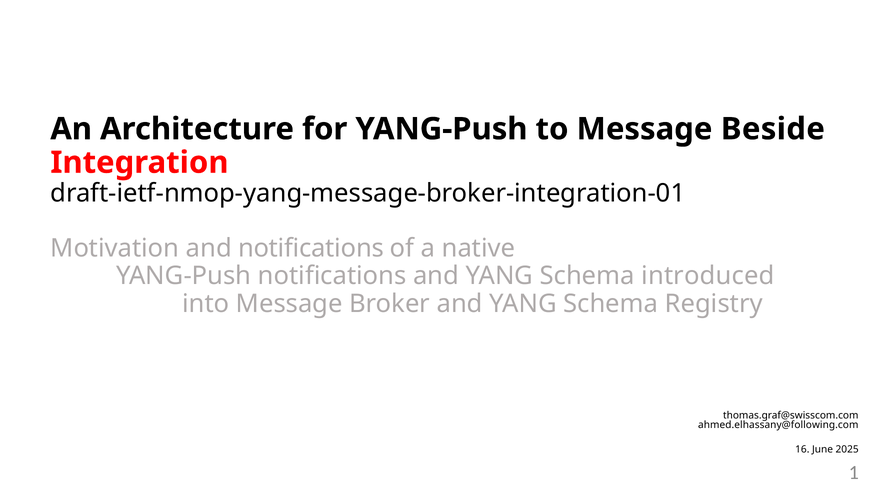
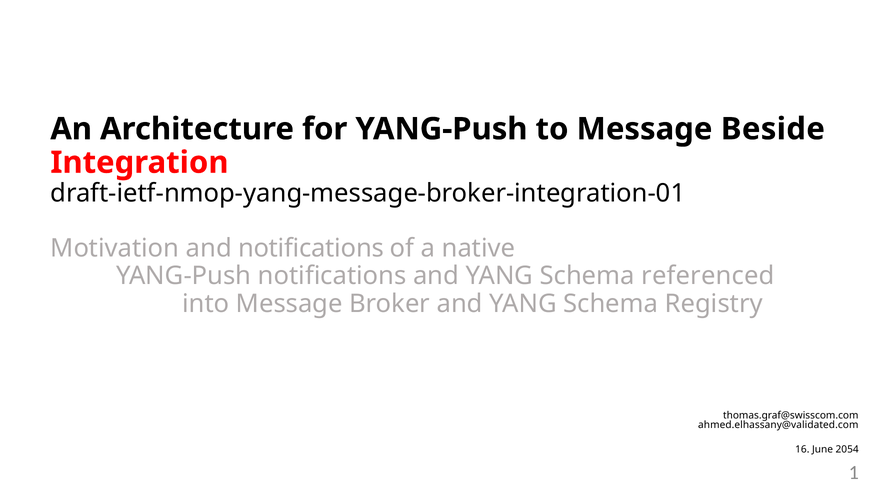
introduced: introduced -> referenced (708, 276)
ahmed.elhassany@following.com: ahmed.elhassany@following.com -> ahmed.elhassany@validated.com (778, 426)
2025: 2025 -> 2054 (847, 450)
